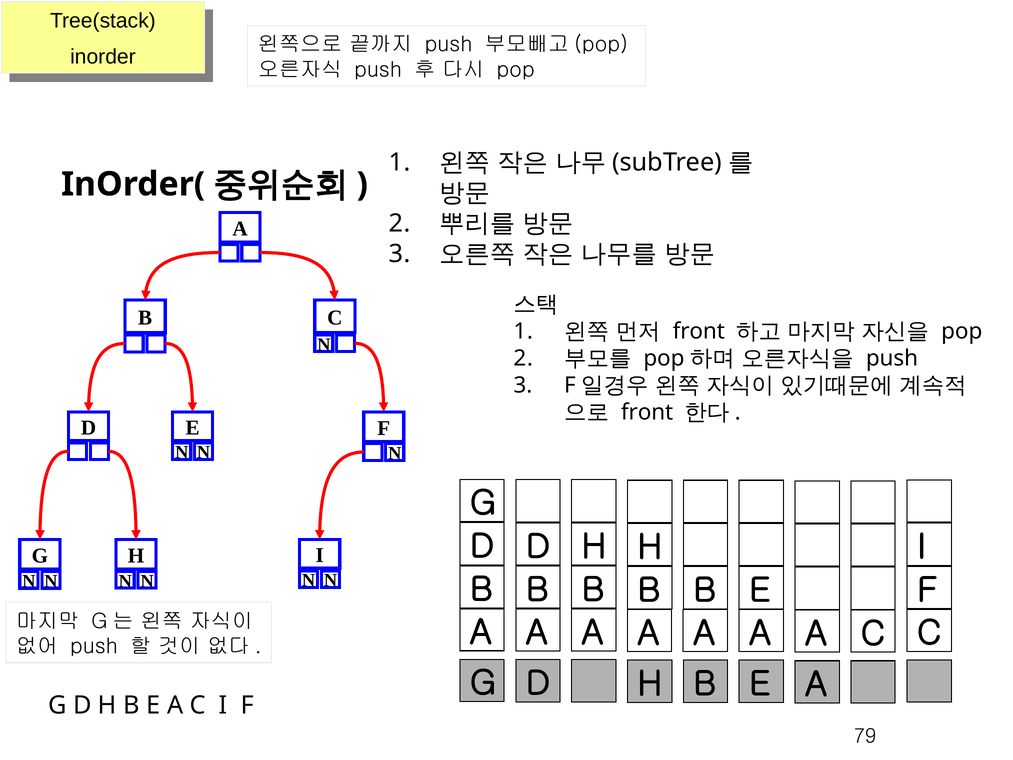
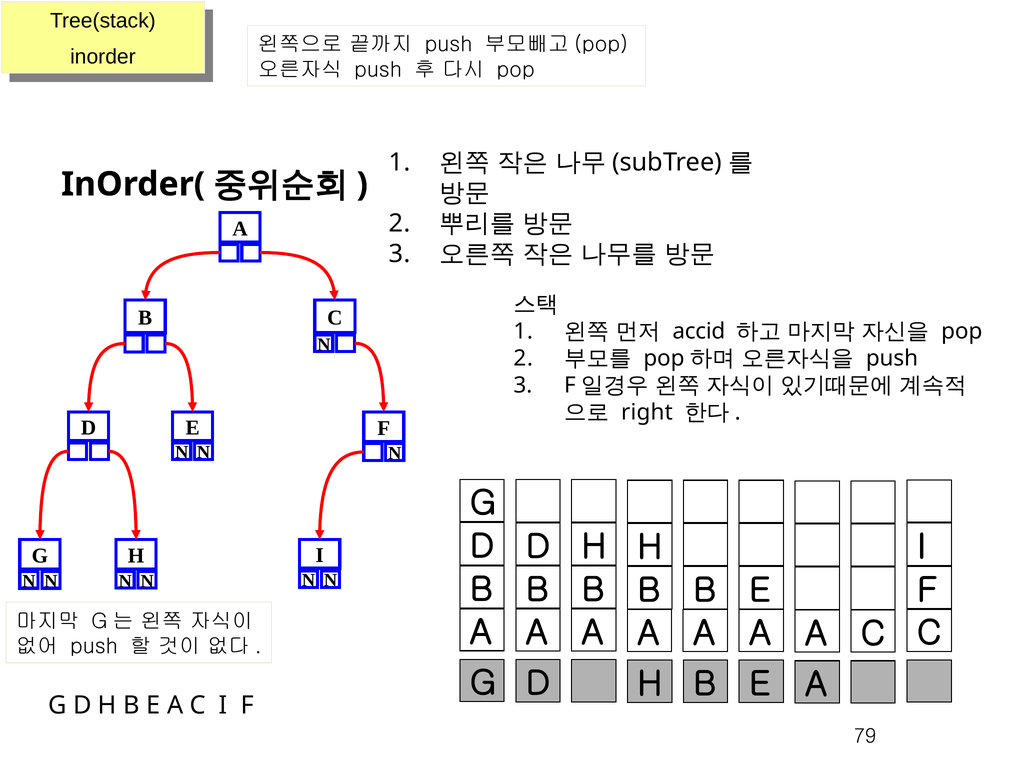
front: front -> accid (699, 331)
front: front -> right (647, 412)
